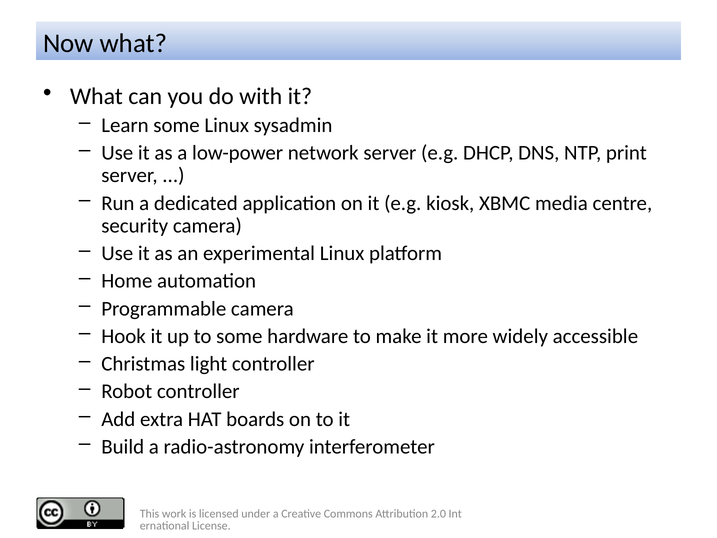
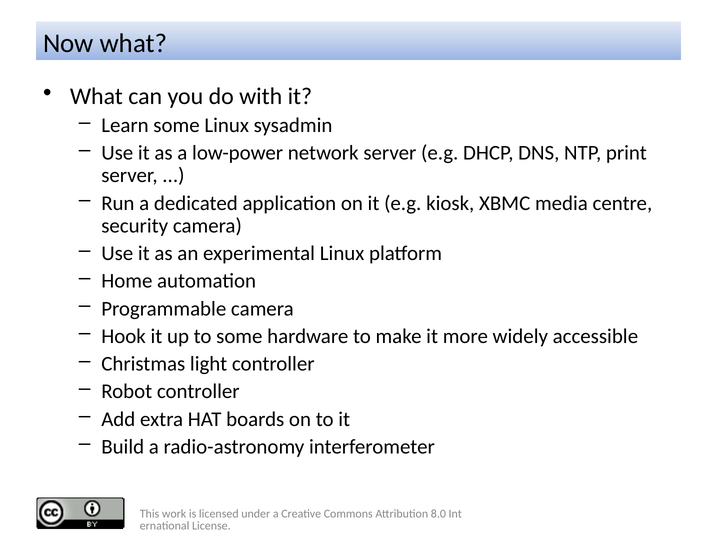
2.0: 2.0 -> 8.0 (438, 513)
